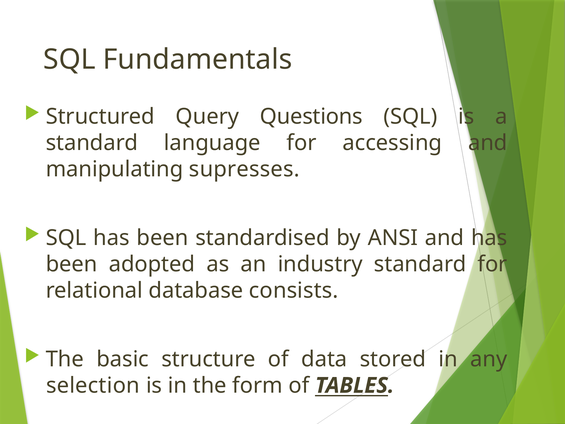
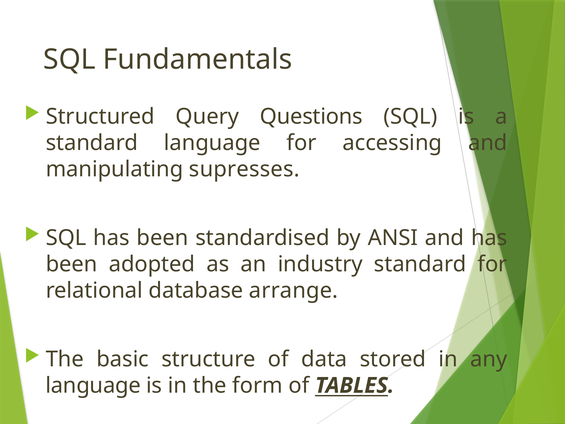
consists: consists -> arrange (294, 290)
selection: selection -> language (93, 385)
